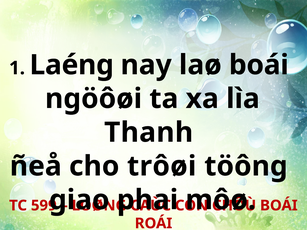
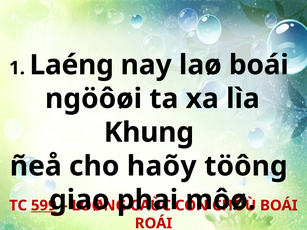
Thanh: Thanh -> Khung (149, 133)
trôøi: trôøi -> haõy (162, 166)
599 underline: none -> present (44, 206)
